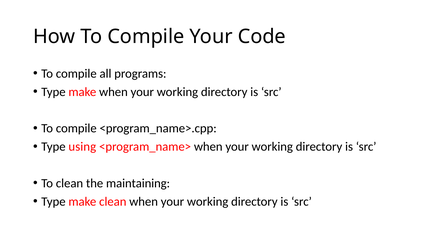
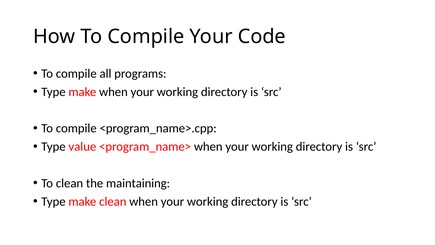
using: using -> value (82, 147)
